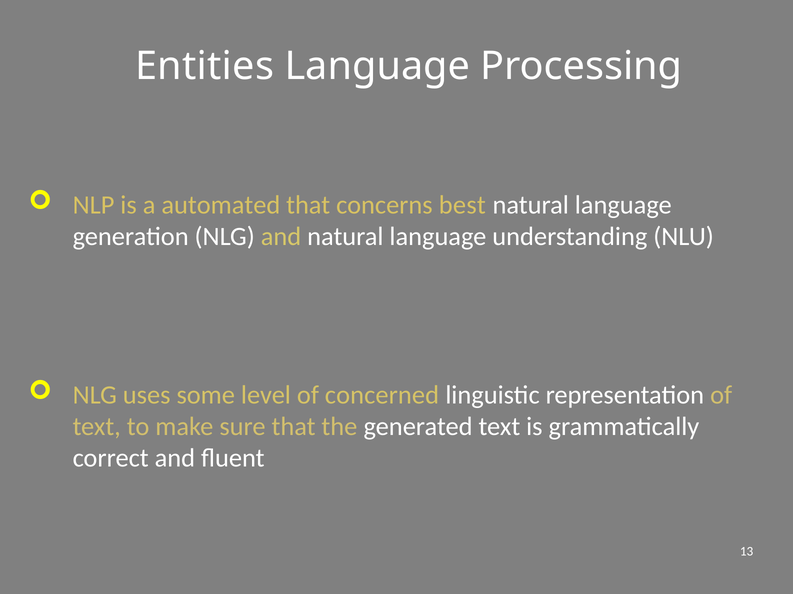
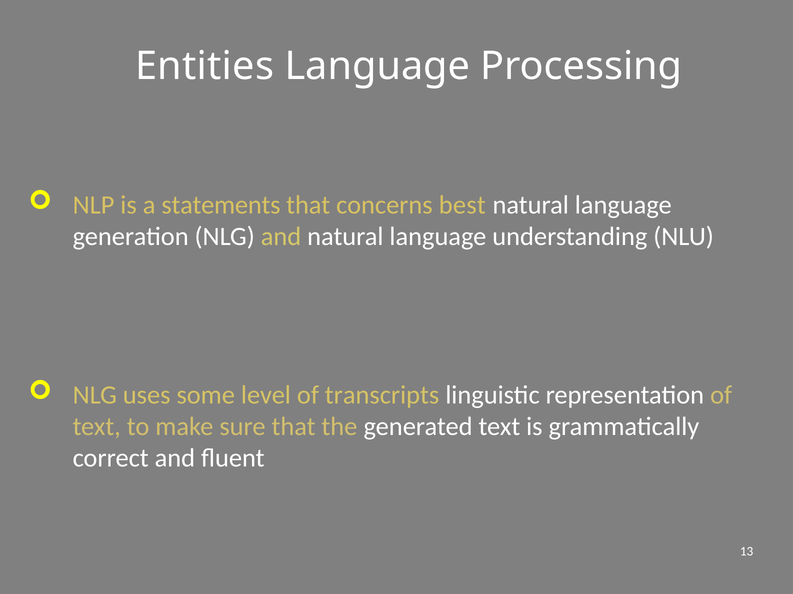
automated: automated -> statements (221, 205)
concerned: concerned -> transcripts (382, 395)
